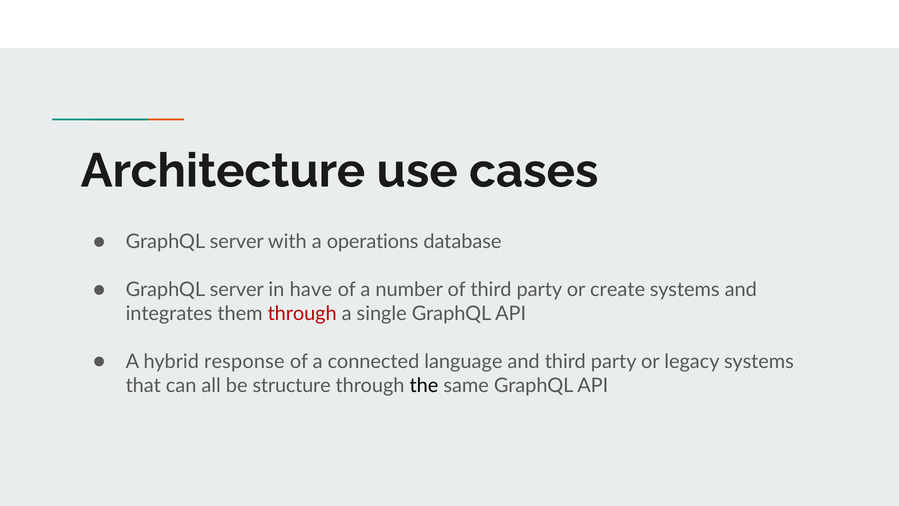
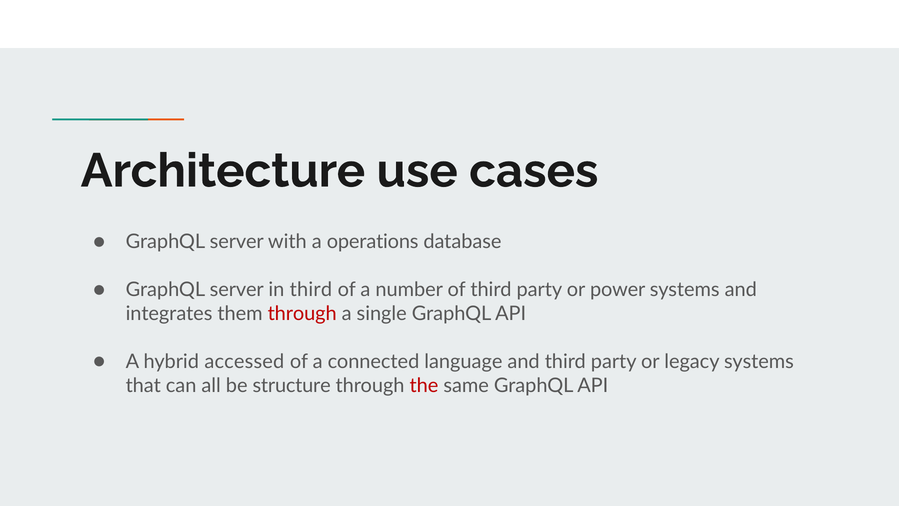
in have: have -> third (311, 290)
create: create -> power (618, 290)
response: response -> accessed (244, 362)
the colour: black -> red (424, 385)
